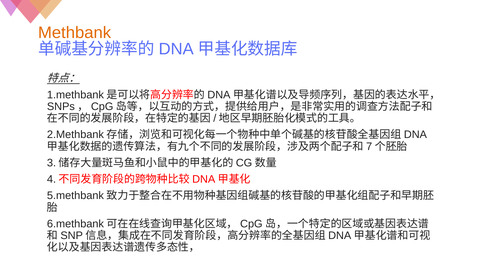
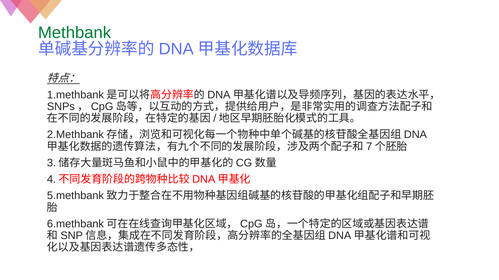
Methbank colour: orange -> green (75, 33)
